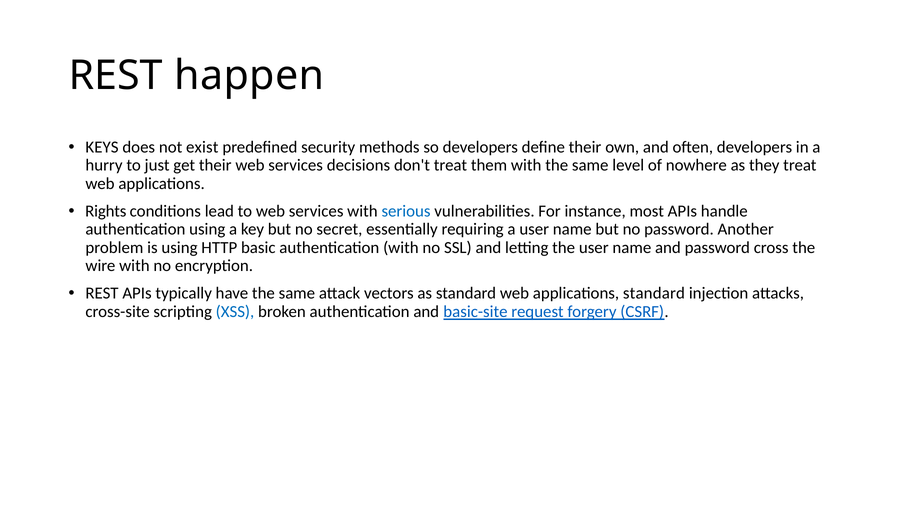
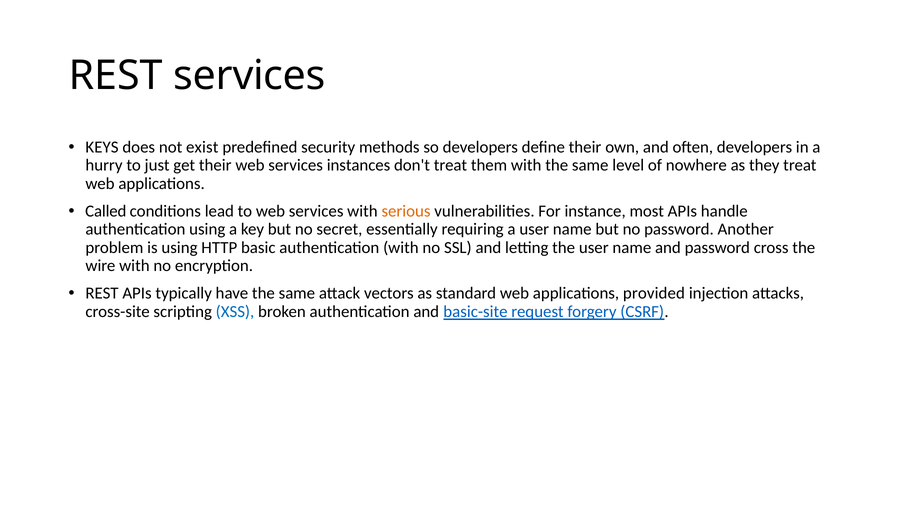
REST happen: happen -> services (250, 76)
decisions: decisions -> instances (359, 165)
Rights: Rights -> Called (106, 211)
serious colour: blue -> orange (406, 211)
applications standard: standard -> provided (654, 294)
